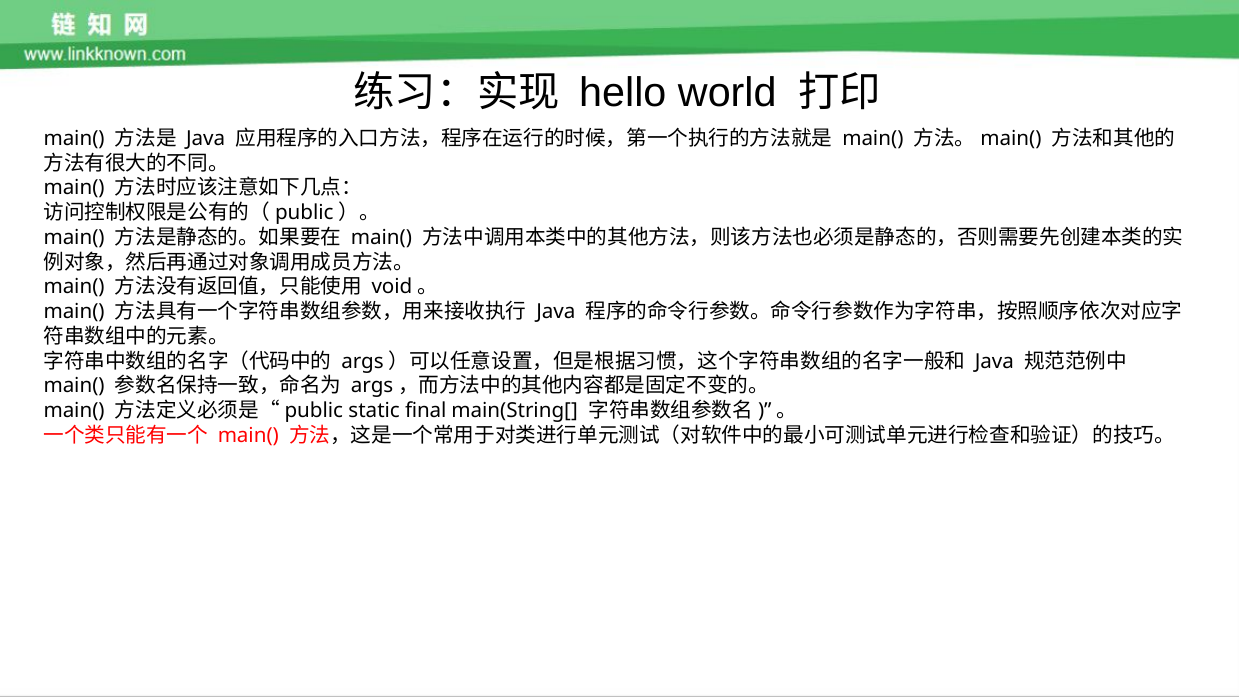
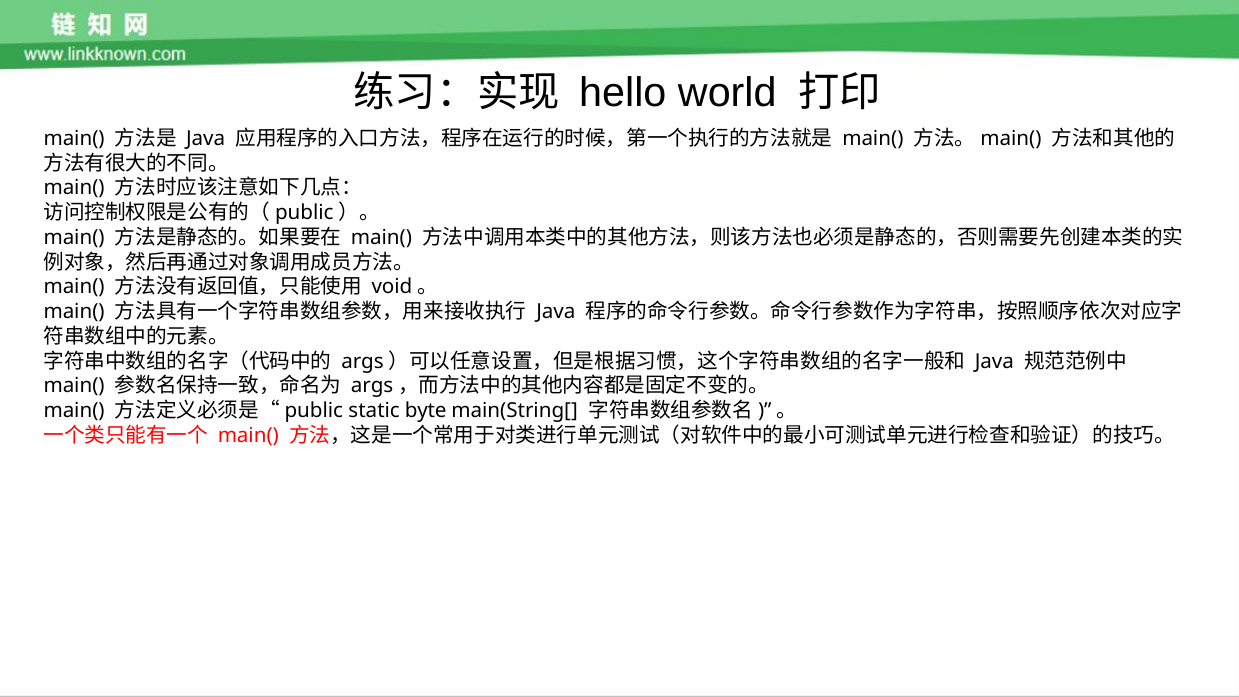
final: final -> byte (426, 411)
